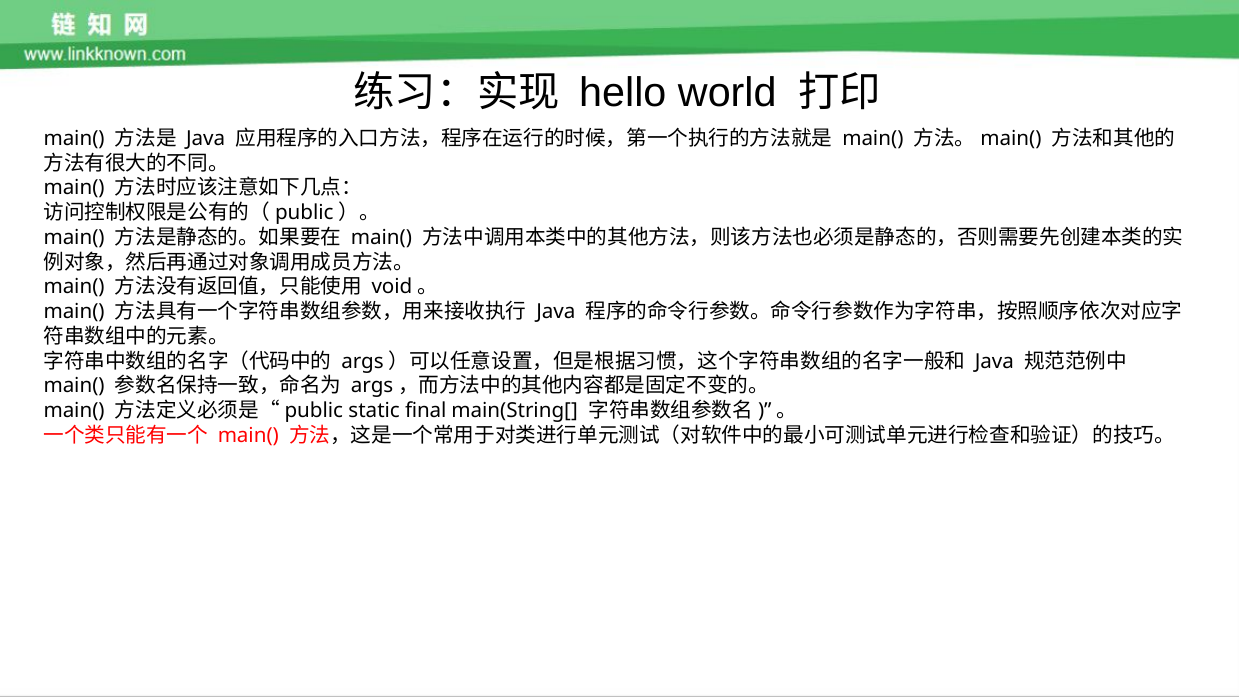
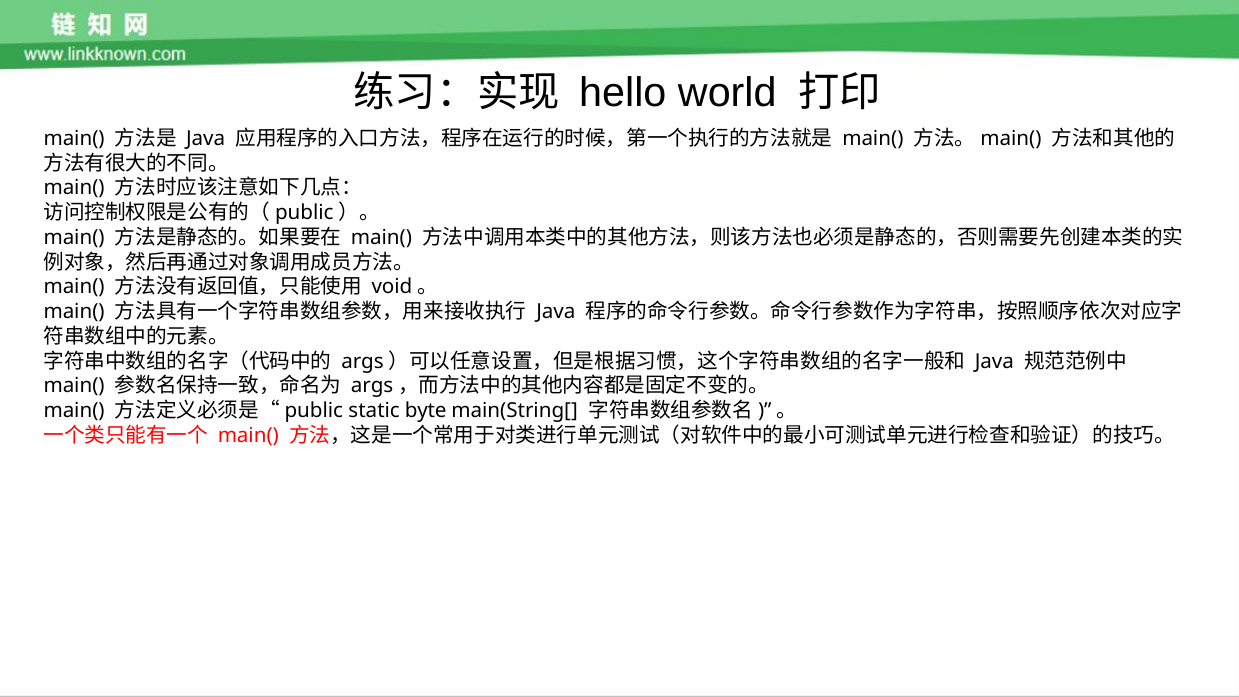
final: final -> byte (426, 411)
